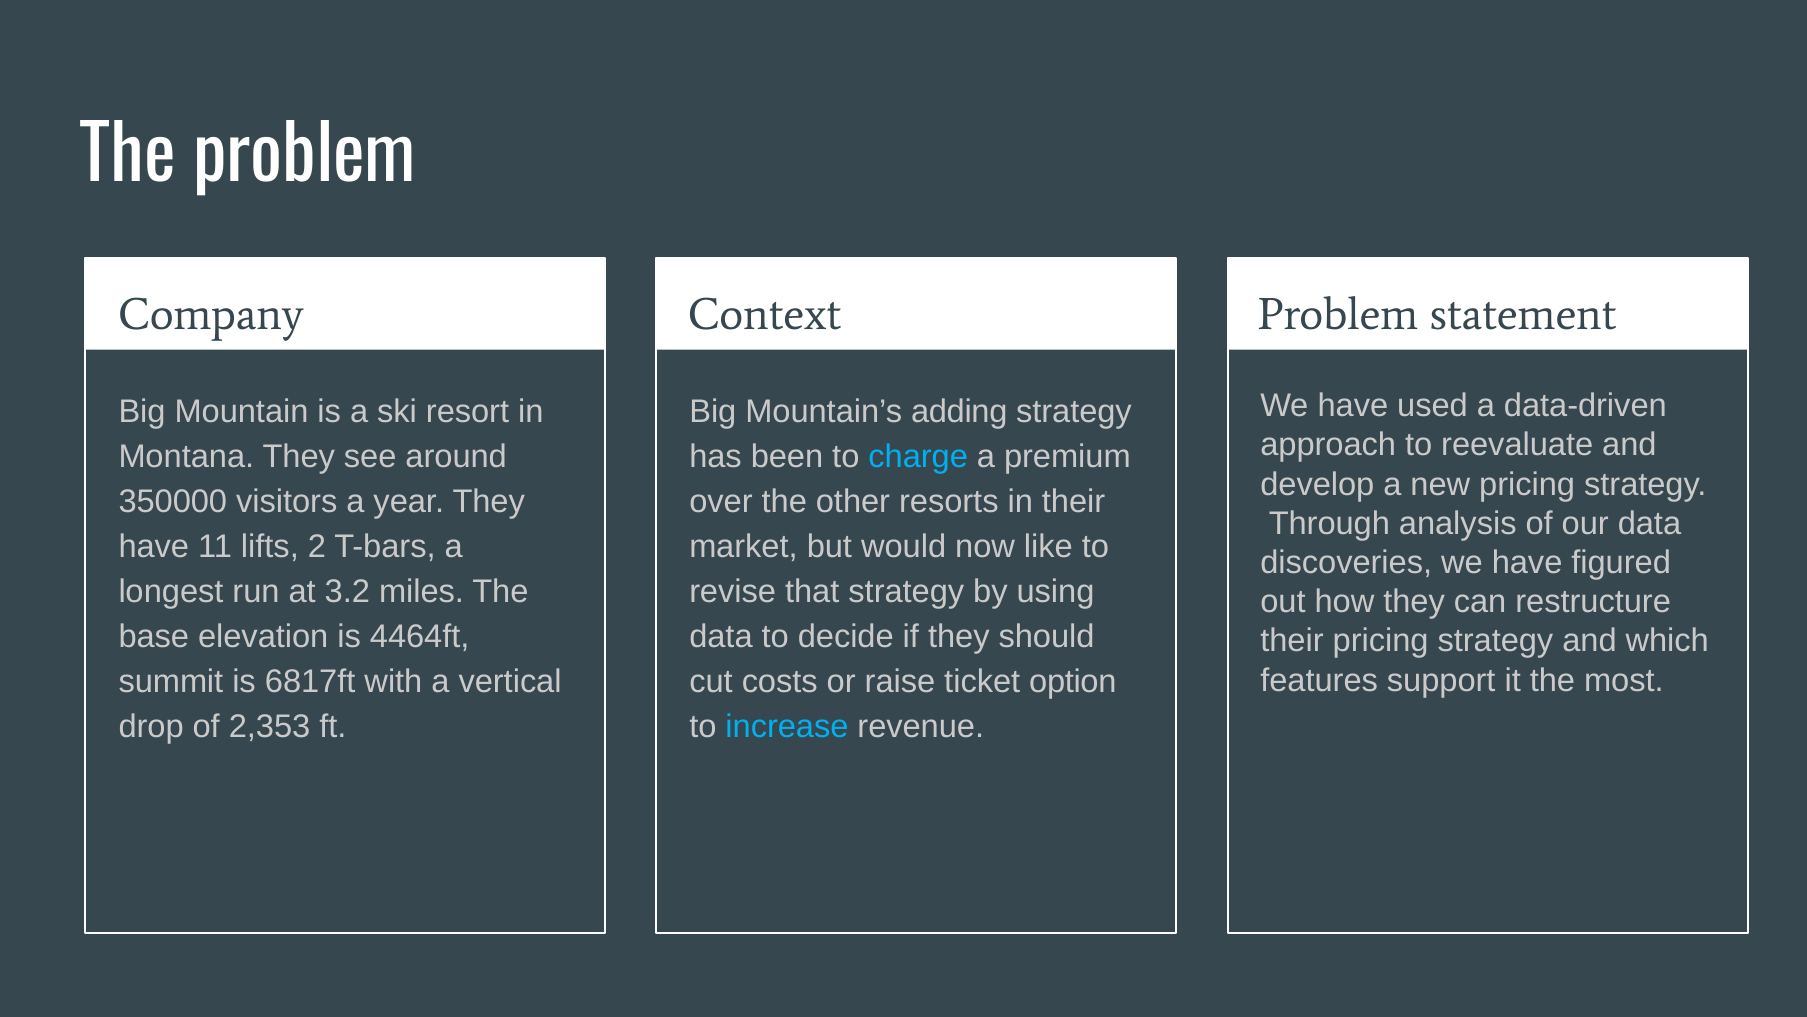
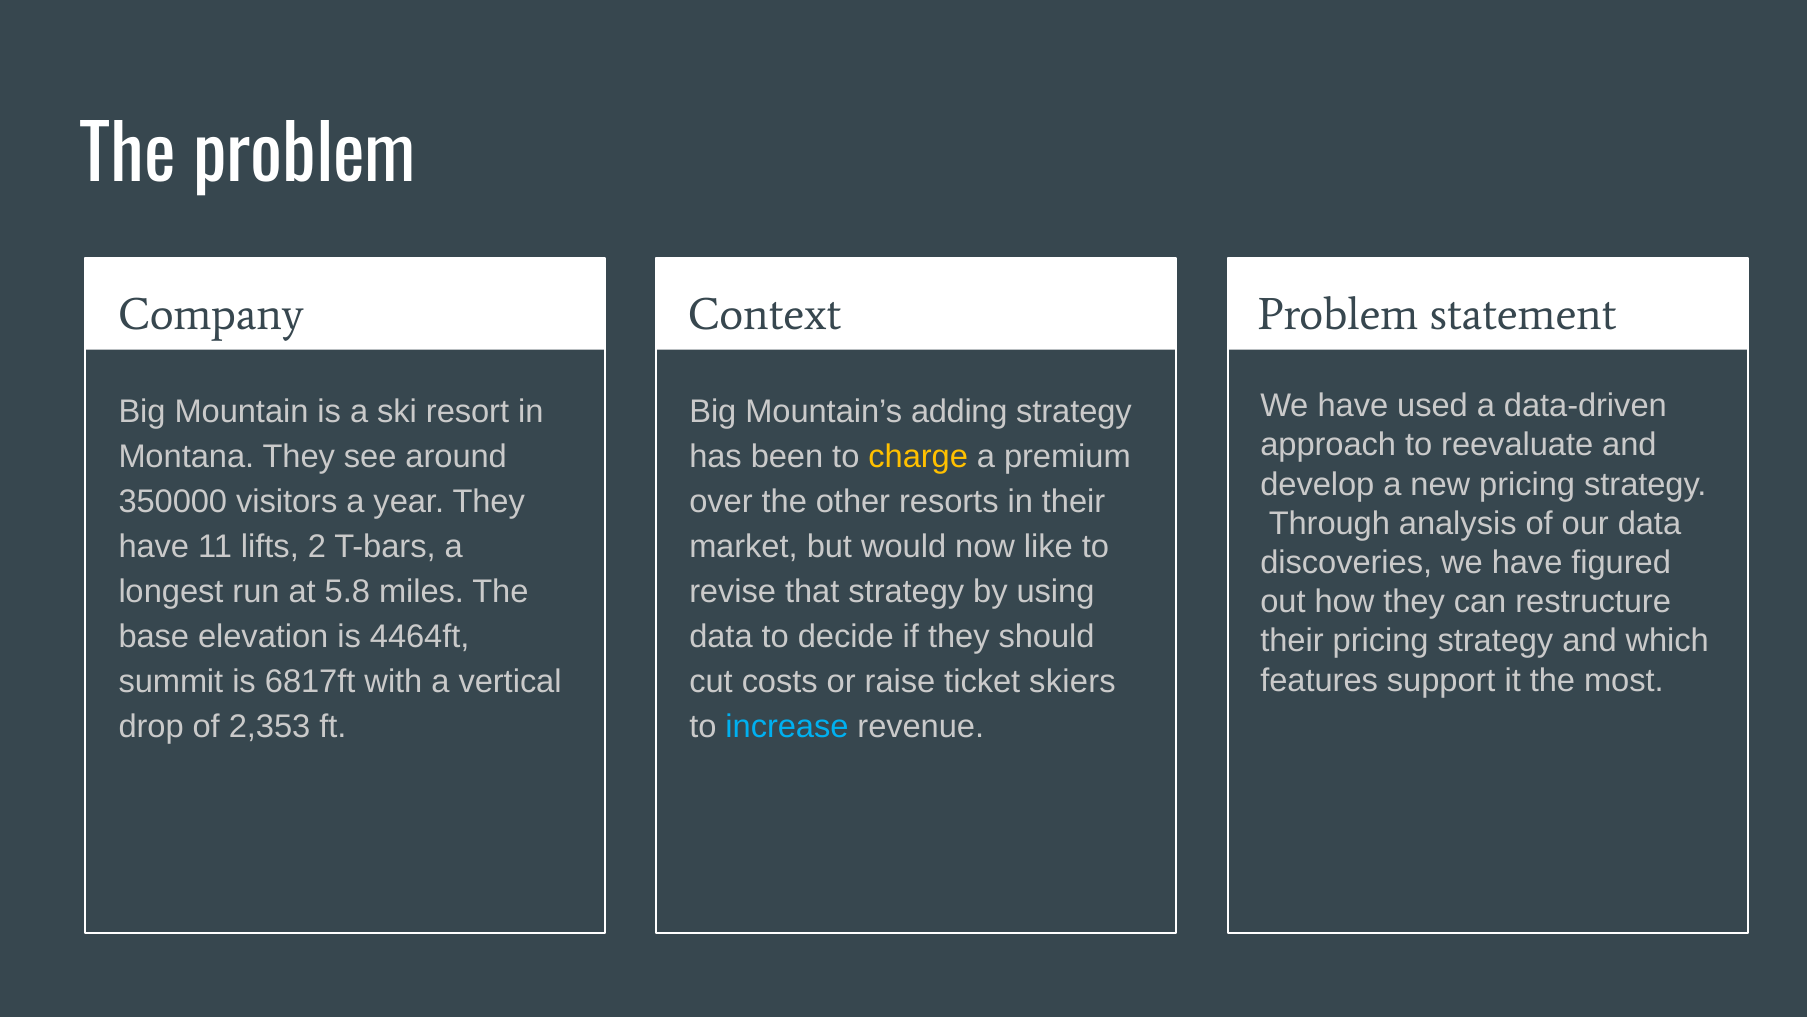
charge colour: light blue -> yellow (918, 456)
3.2: 3.2 -> 5.8 (347, 592)
option: option -> skiers (1073, 682)
